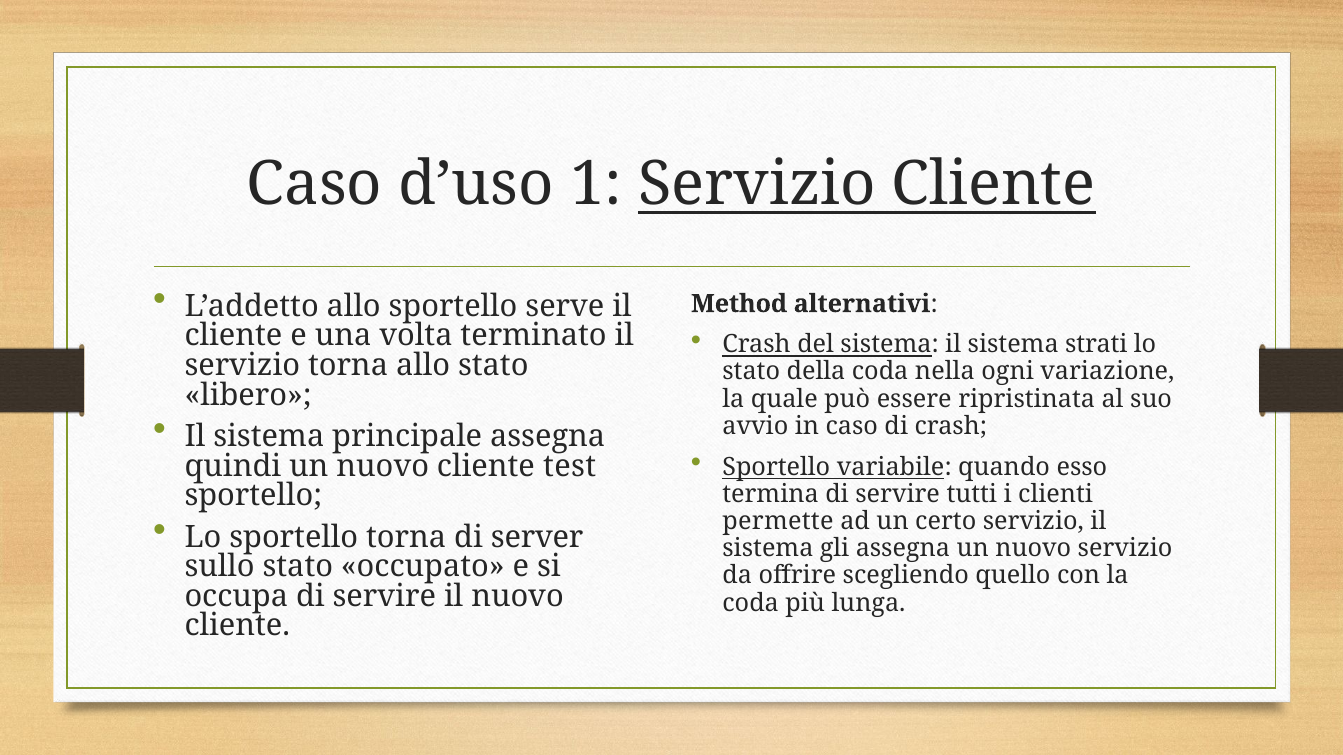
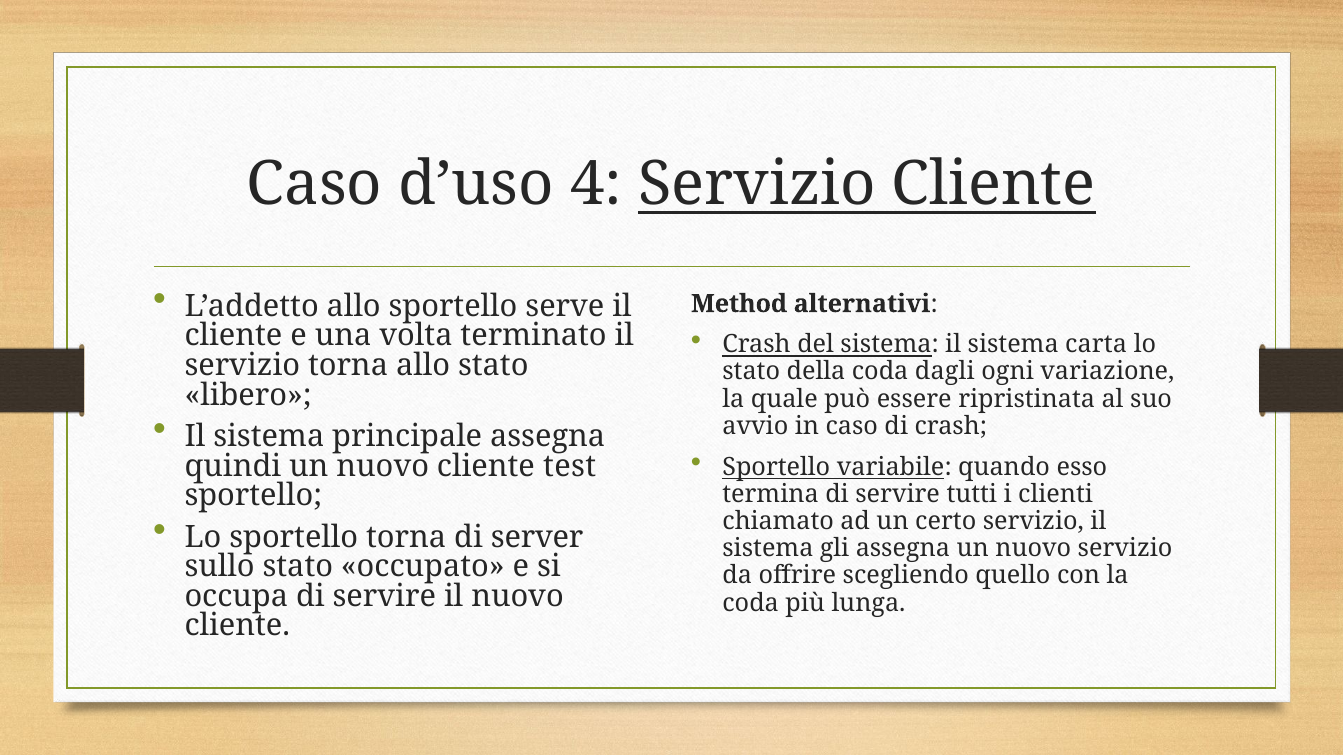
1: 1 -> 4 (596, 184)
strati: strati -> carta (1096, 345)
nella: nella -> dagli (945, 372)
permette: permette -> chiamato (778, 521)
